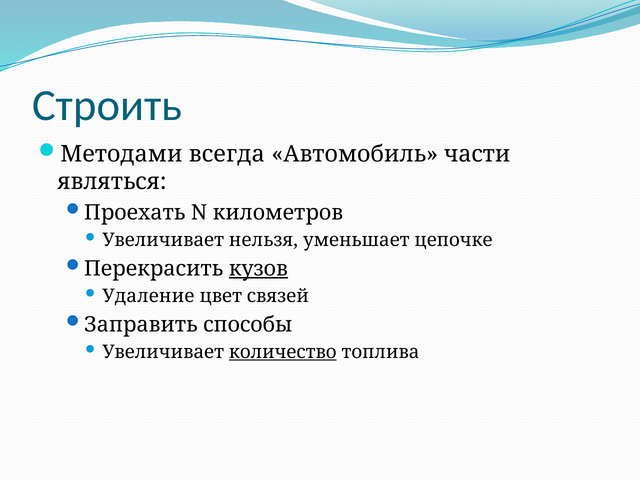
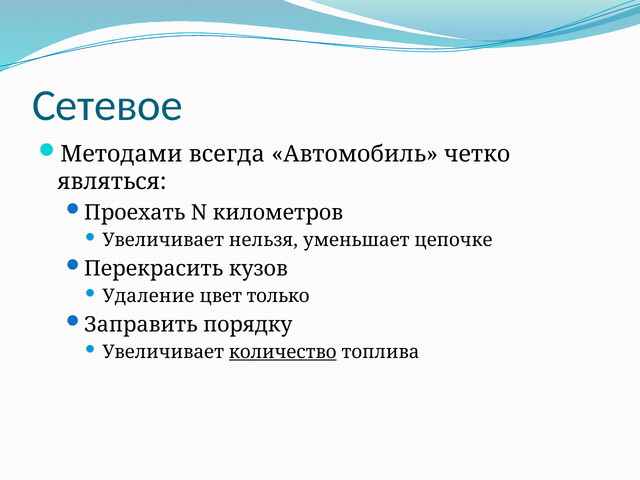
Строить: Строить -> Сетевое (107, 106)
части: части -> четко (477, 154)
кузов underline: present -> none (258, 269)
связей: связей -> только (278, 296)
способы: способы -> порядку (248, 325)
